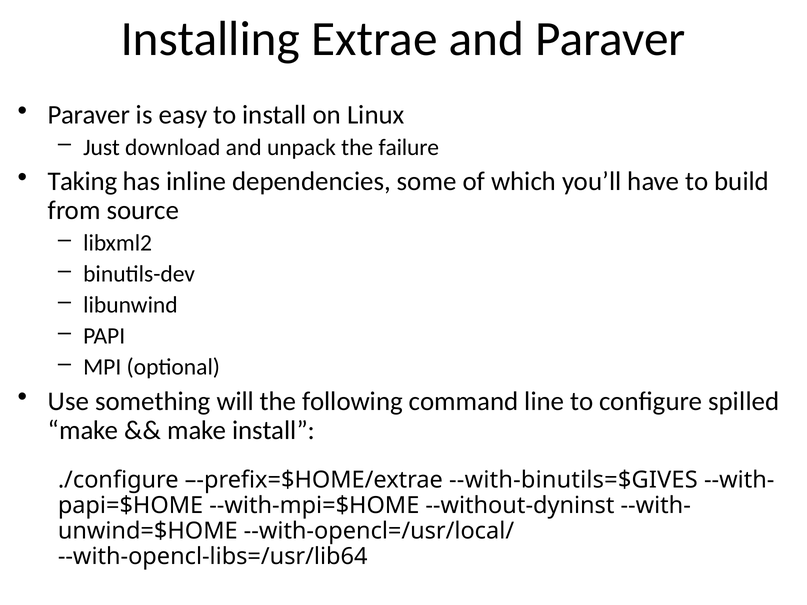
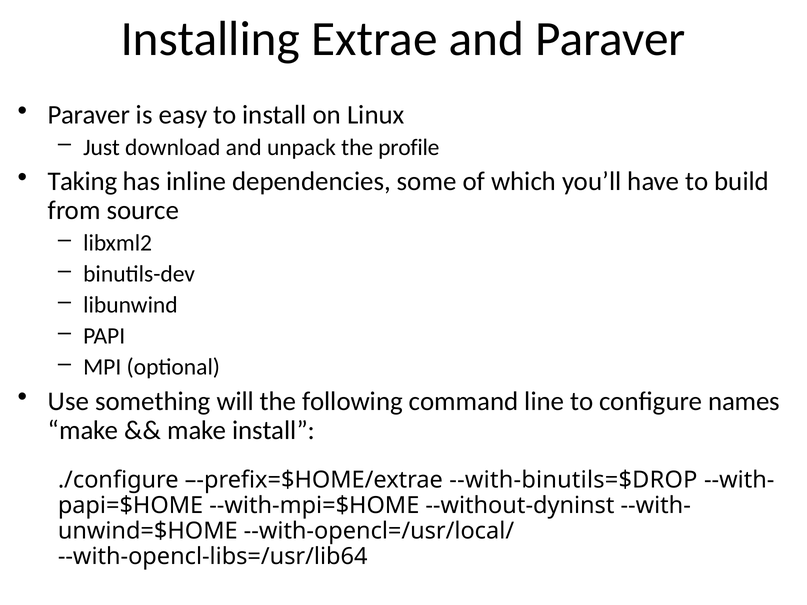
failure: failure -> profile (409, 147)
spilled: spilled -> names (744, 401)
--with-binutils=$GIVES: --with-binutils=$GIVES -> --with-binutils=$DROP (573, 480)
